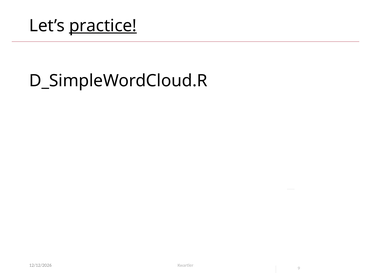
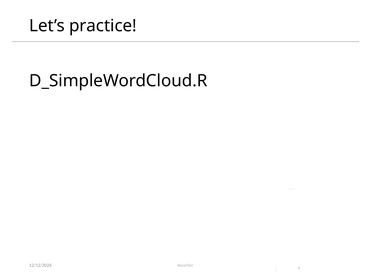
practice underline: present -> none (103, 26)
